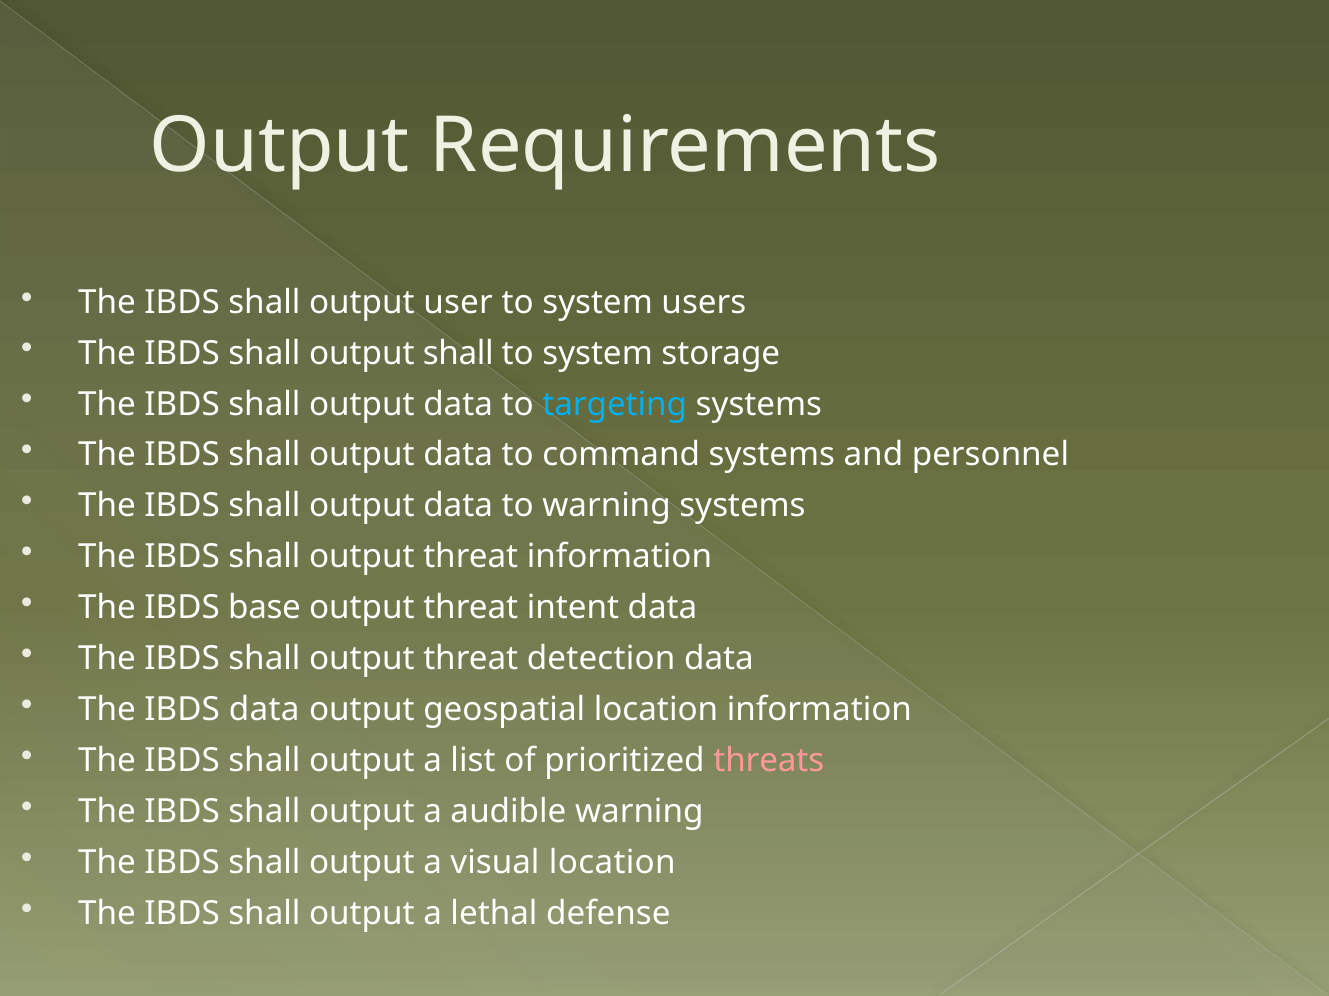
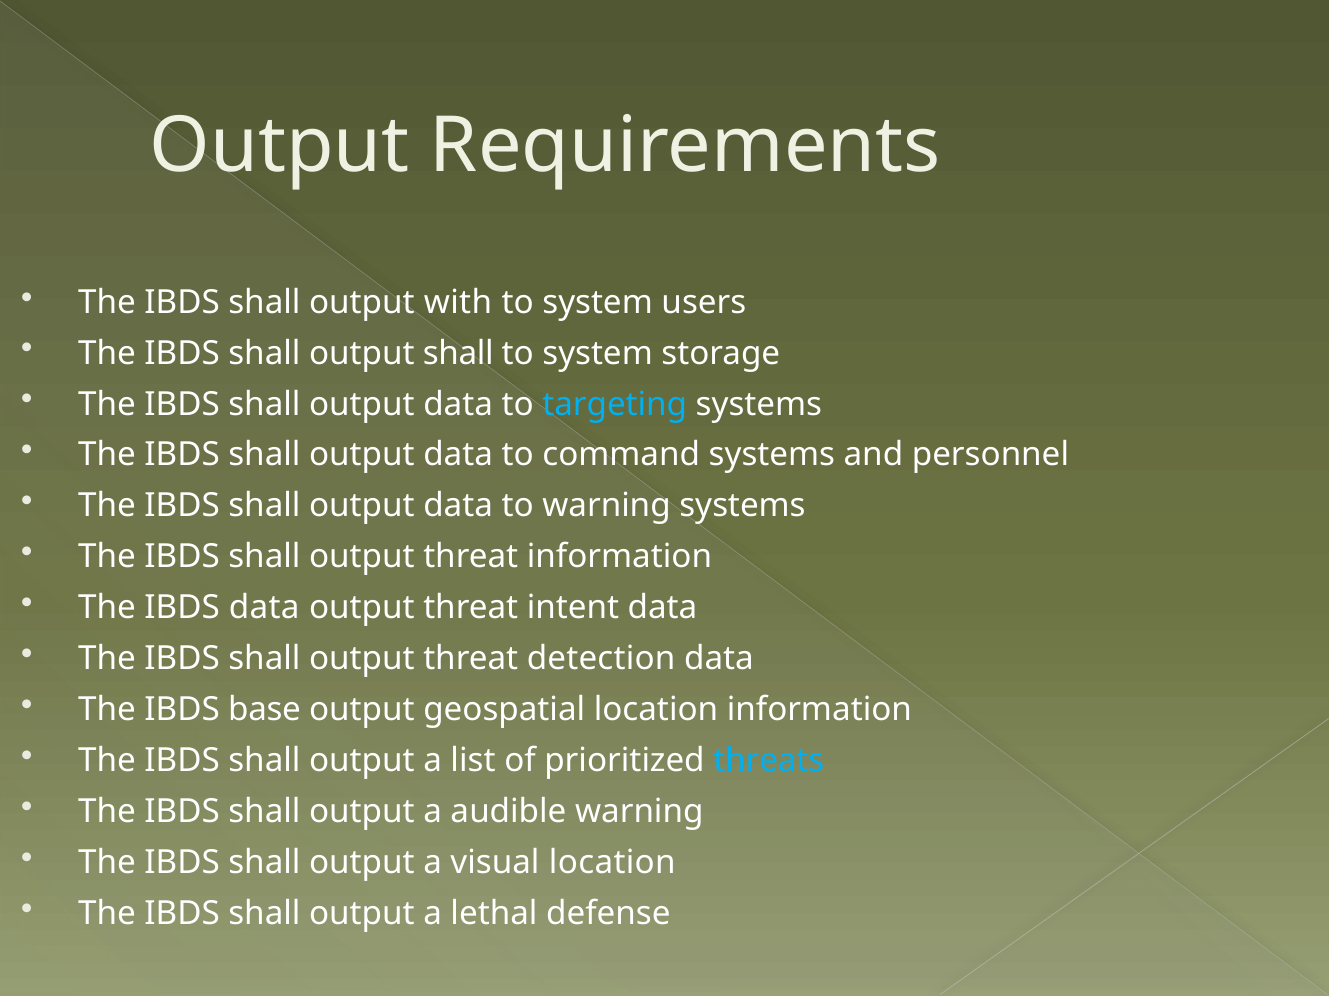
user: user -> with (458, 302)
IBDS base: base -> data (264, 608)
IBDS data: data -> base (265, 710)
threats colour: pink -> light blue (769, 761)
